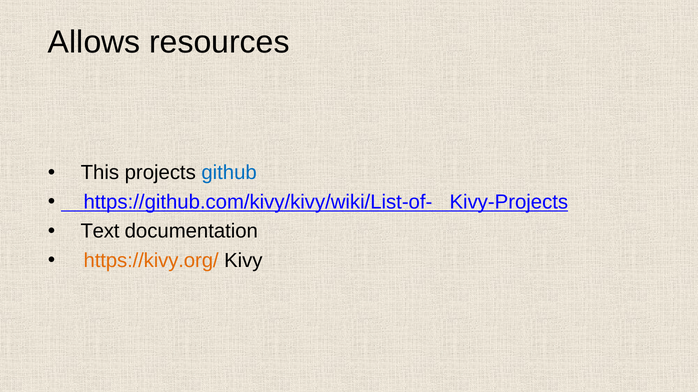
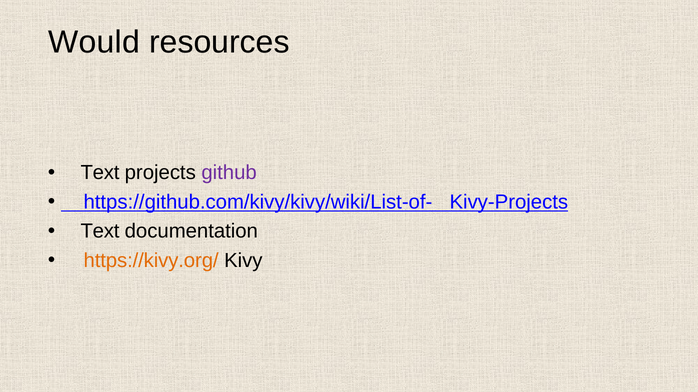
Allows: Allows -> Would (94, 42)
This: This -> Text (100, 173)
github colour: blue -> purple (229, 173)
